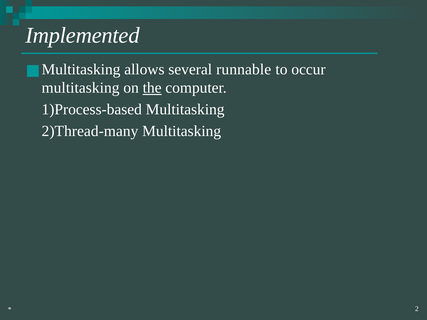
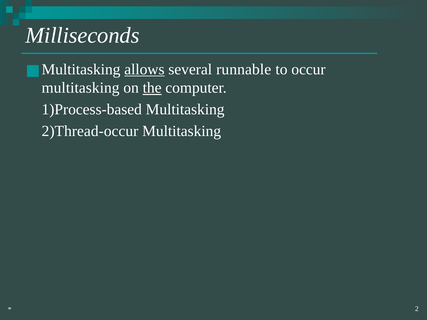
Implemented: Implemented -> Milliseconds (83, 35)
allows underline: none -> present (144, 69)
2)Thread-many: 2)Thread-many -> 2)Thread-occur (90, 131)
